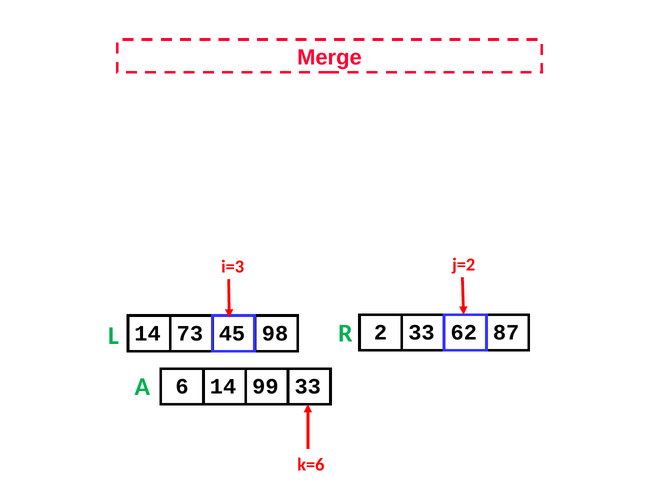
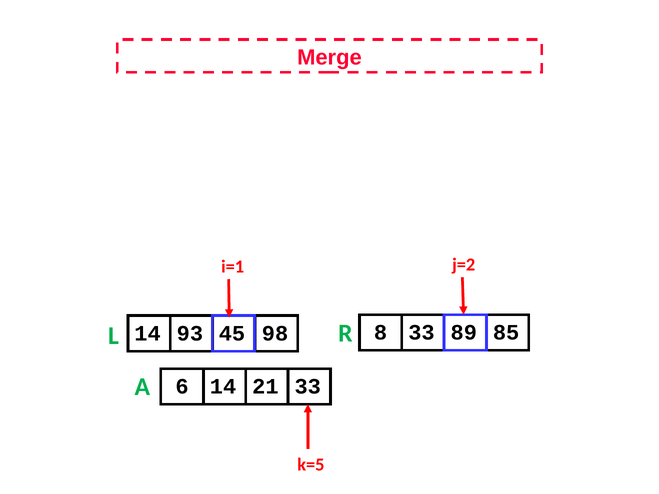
i=3: i=3 -> i=1 (233, 267)
73: 73 -> 93 (190, 334)
2: 2 -> 8 (381, 333)
62: 62 -> 89 (464, 333)
87: 87 -> 85 (506, 333)
99: 99 -> 21 (265, 387)
k=6: k=6 -> k=5 (311, 465)
